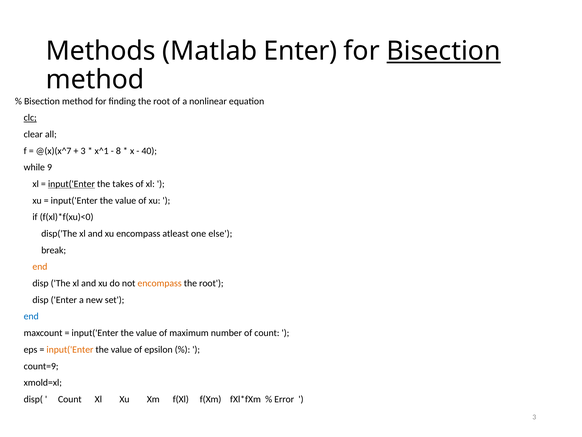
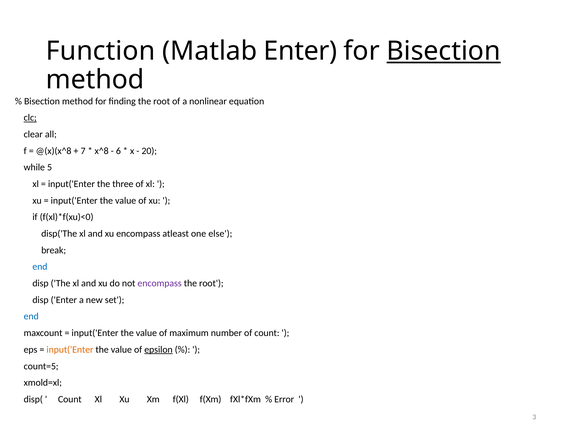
Methods: Methods -> Function (101, 51)
@(x)(x^7: @(x)(x^7 -> @(x)(x^8 (54, 151)
3: 3 -> 7 (83, 151)
x^1: x^1 -> x^8 (102, 151)
8: 8 -> 6 (118, 151)
40: 40 -> 20 (149, 151)
9: 9 -> 5 (50, 167)
input('Enter underline: present -> none (71, 184)
takes: takes -> three (123, 184)
end colour: orange -> blue (40, 266)
encompass colour: orange -> purple (160, 283)
epsilon underline: none -> present (158, 349)
count=9: count=9 -> count=5 (41, 366)
